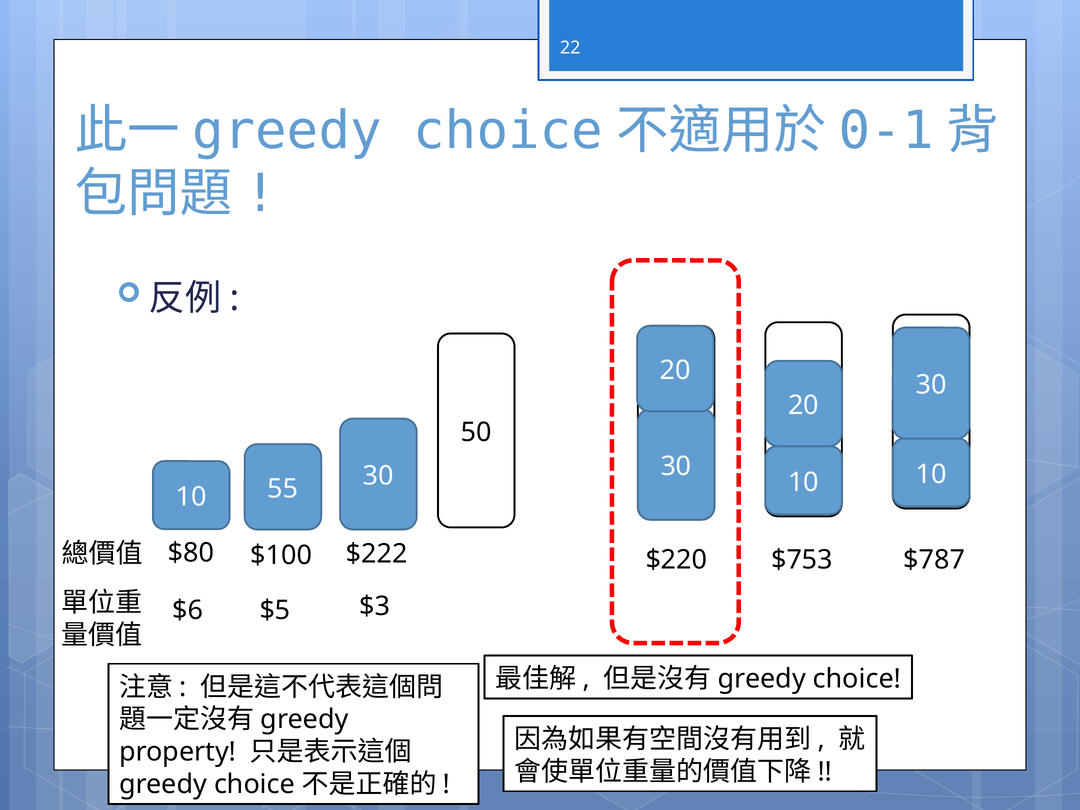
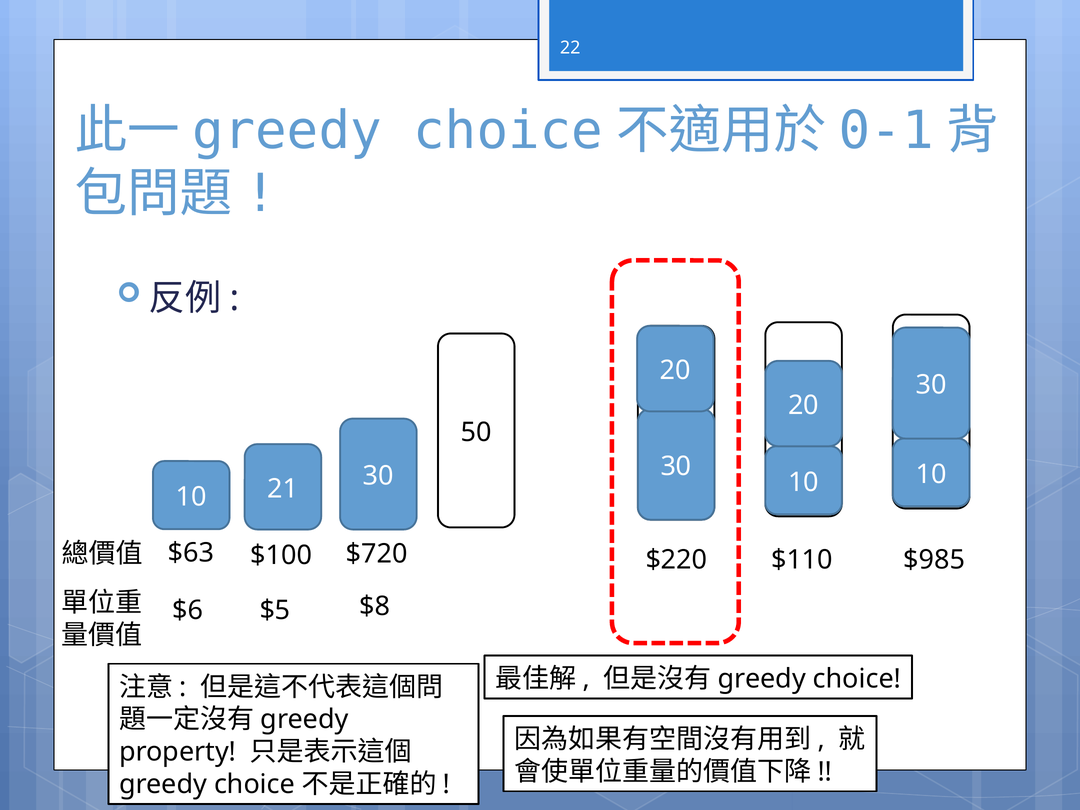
55: 55 -> 21 (283, 489)
$80: $80 -> $63 (191, 553)
$222: $222 -> $720 (377, 554)
$753: $753 -> $110 (802, 560)
$787: $787 -> $985 (934, 560)
$3: $3 -> $8 (375, 606)
